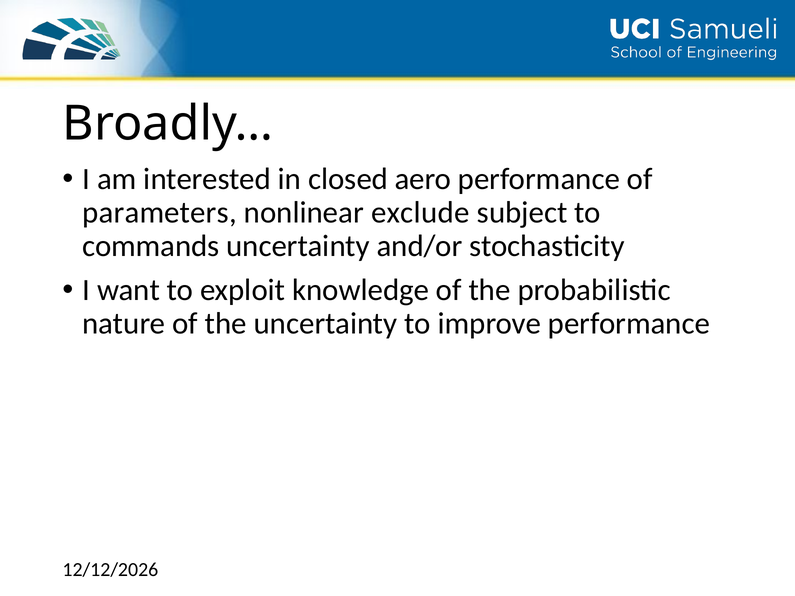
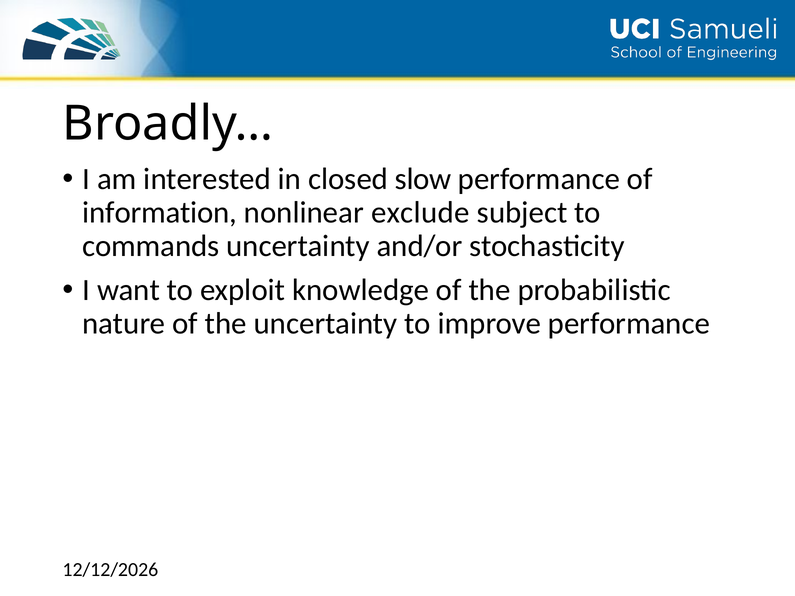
aero: aero -> slow (423, 179)
parameters: parameters -> information (160, 213)
